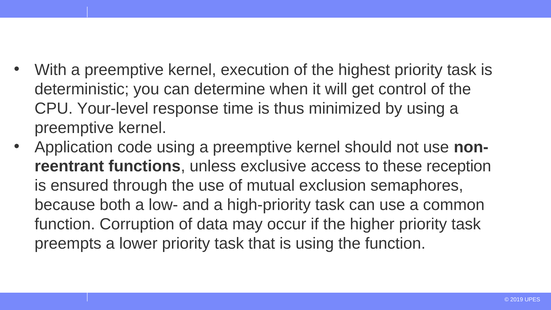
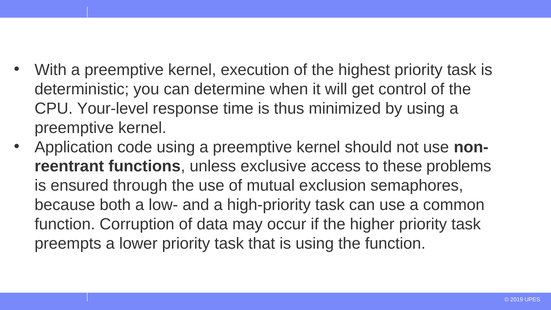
reception: reception -> problems (459, 166)
